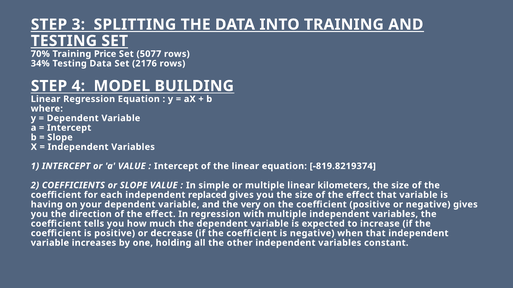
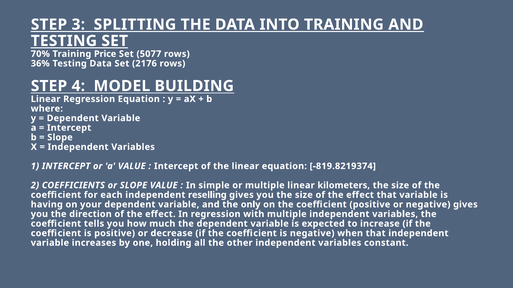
34%: 34% -> 36% (40, 64)
replaced: replaced -> reselling (207, 195)
very: very -> only (251, 205)
